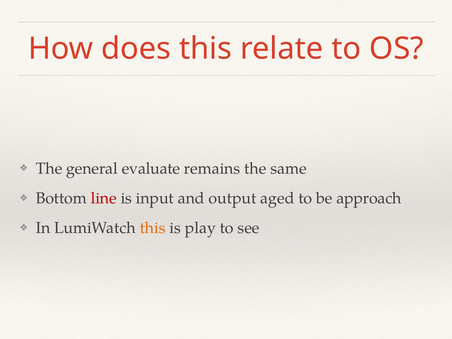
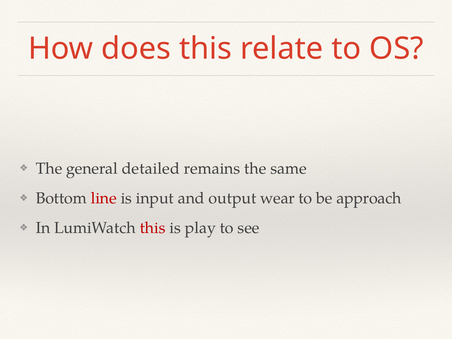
evaluate: evaluate -> detailed (151, 169)
aged: aged -> wear (277, 198)
this colour: orange -> red (153, 228)
